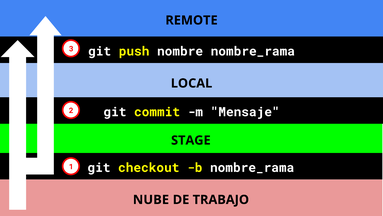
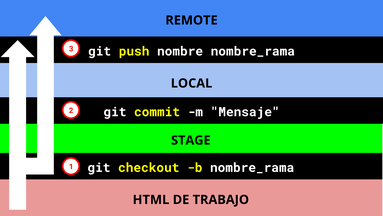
NUBE: NUBE -> HTML (151, 199)
